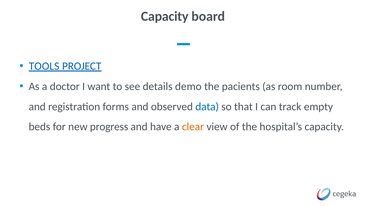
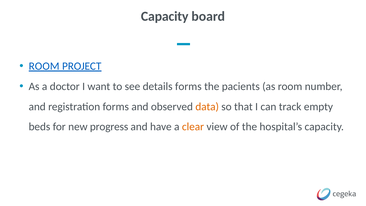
TOOLS: TOOLS -> ROOM (44, 66)
details demo: demo -> forms (188, 86)
data colour: blue -> orange (207, 107)
